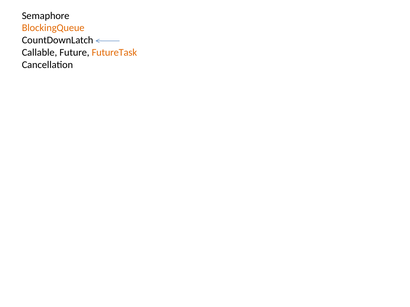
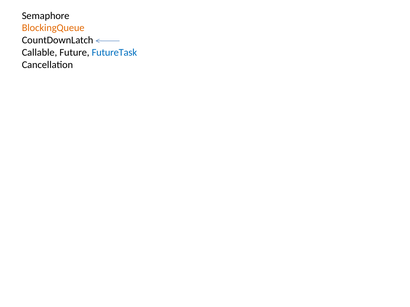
FutureTask colour: orange -> blue (114, 53)
